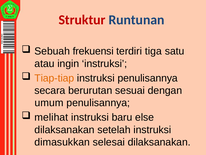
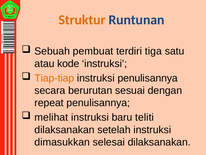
Struktur colour: red -> orange (82, 20)
frekuensi: frekuensi -> pembuat (93, 51)
ingin: ingin -> kode (68, 63)
umum: umum -> repeat (49, 103)
else: else -> teliti (145, 117)
